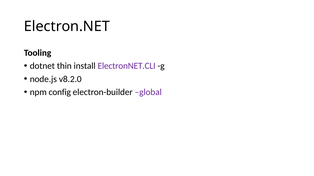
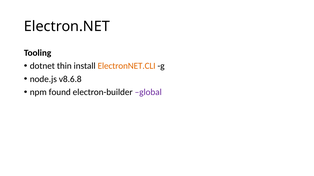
ElectronNET.CLI colour: purple -> orange (127, 66)
v8.2.0: v8.2.0 -> v8.6.8 (70, 79)
config: config -> found (60, 93)
